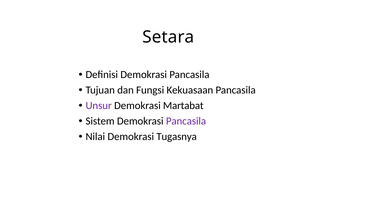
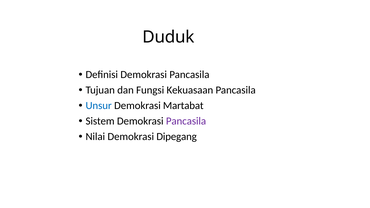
Setara: Setara -> Duduk (168, 37)
Unsur colour: purple -> blue (99, 106)
Tugasnya: Tugasnya -> Dipegang (177, 137)
